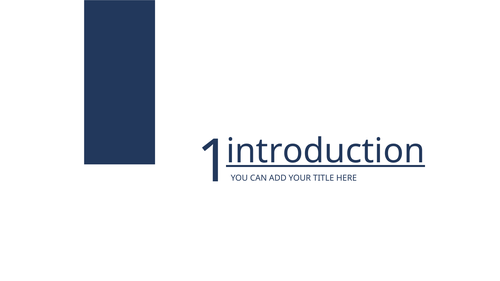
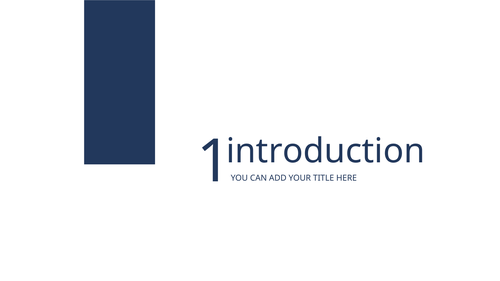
introduction underline: present -> none (325, 151)
